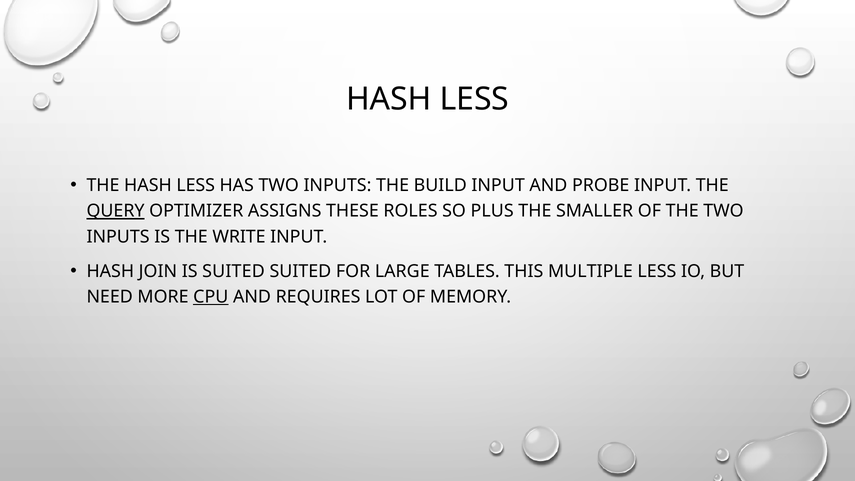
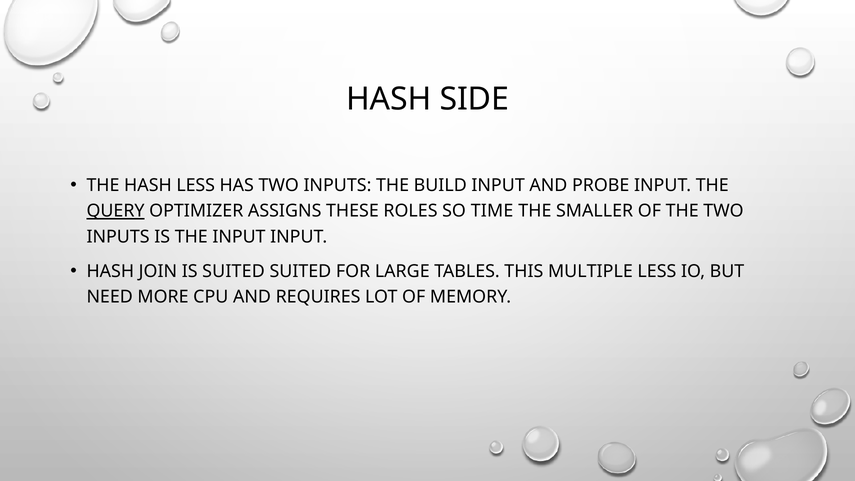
LESS: LESS -> SIDE (474, 99)
PLUS: PLUS -> TIME (492, 211)
THE WRITE: WRITE -> INPUT (239, 237)
CPU underline: present -> none (211, 297)
